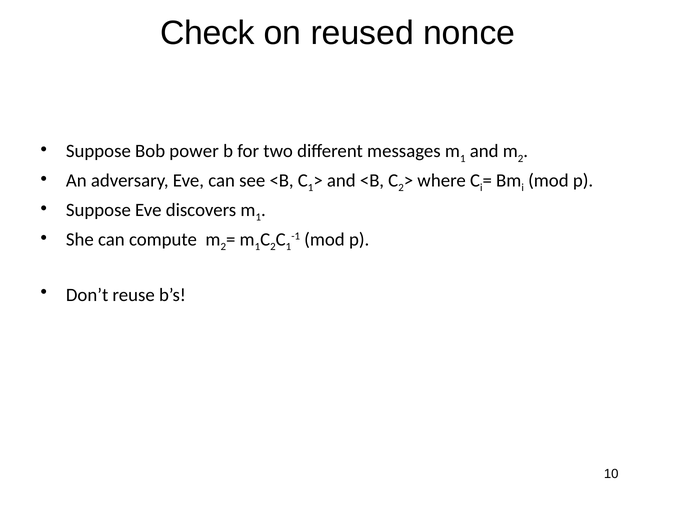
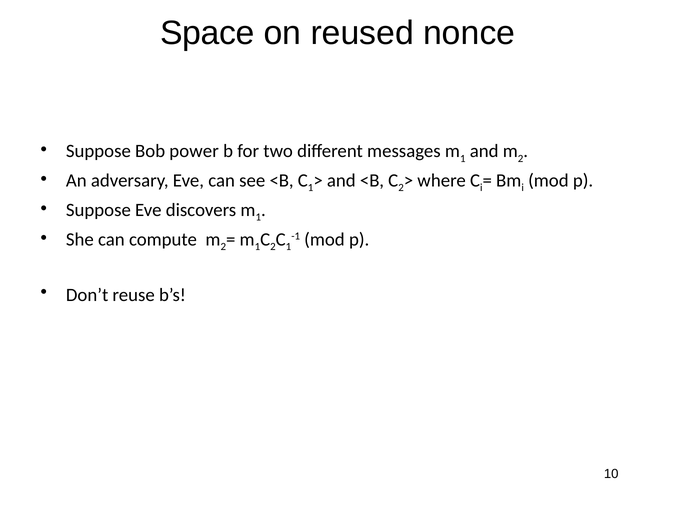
Check: Check -> Space (207, 33)
